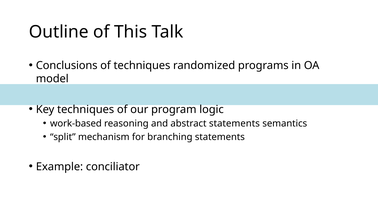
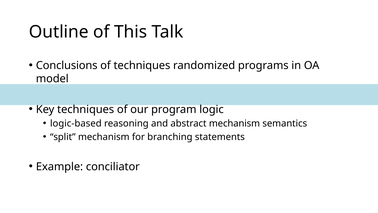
work-based: work-based -> logic-based (76, 123)
abstract statements: statements -> mechanism (234, 123)
